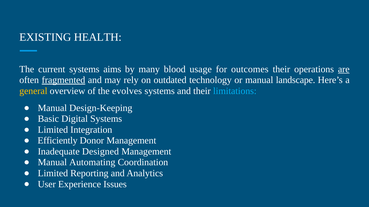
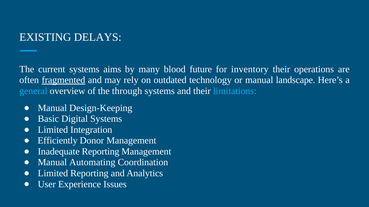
HEALTH: HEALTH -> DELAYS (98, 37)
usage: usage -> future (201, 69)
outcomes: outcomes -> inventory (250, 69)
are underline: present -> none (344, 69)
general colour: yellow -> light blue (33, 91)
evolves: evolves -> through (127, 91)
Inadequate Designed: Designed -> Reporting (101, 152)
